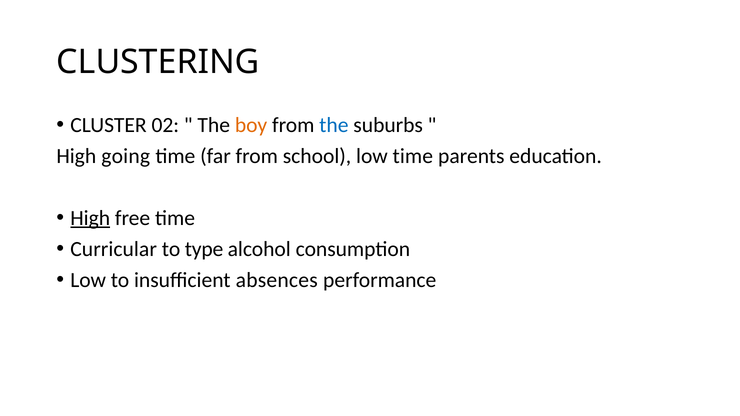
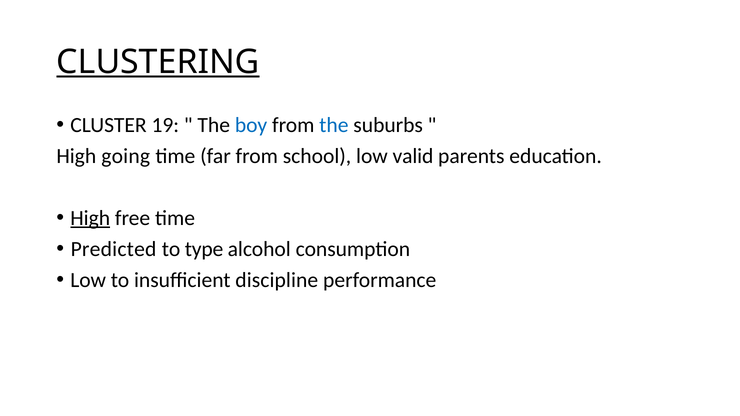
CLUSTERING underline: none -> present (158, 62)
02: 02 -> 19 (165, 125)
boy colour: orange -> blue (251, 125)
low time: time -> valid (413, 156)
Curricular: Curricular -> Predicted (114, 249)
absences: absences -> discipline (277, 280)
